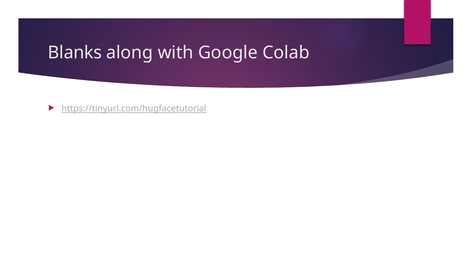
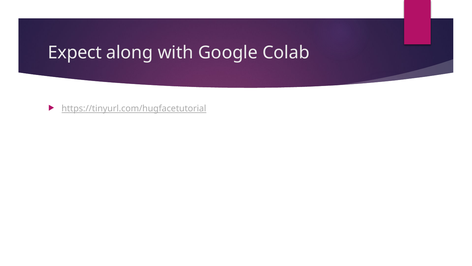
Blanks: Blanks -> Expect (75, 53)
